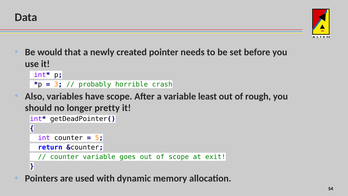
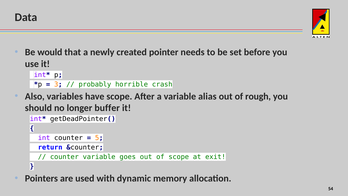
least: least -> alias (207, 96)
pretty: pretty -> buffer (107, 108)
